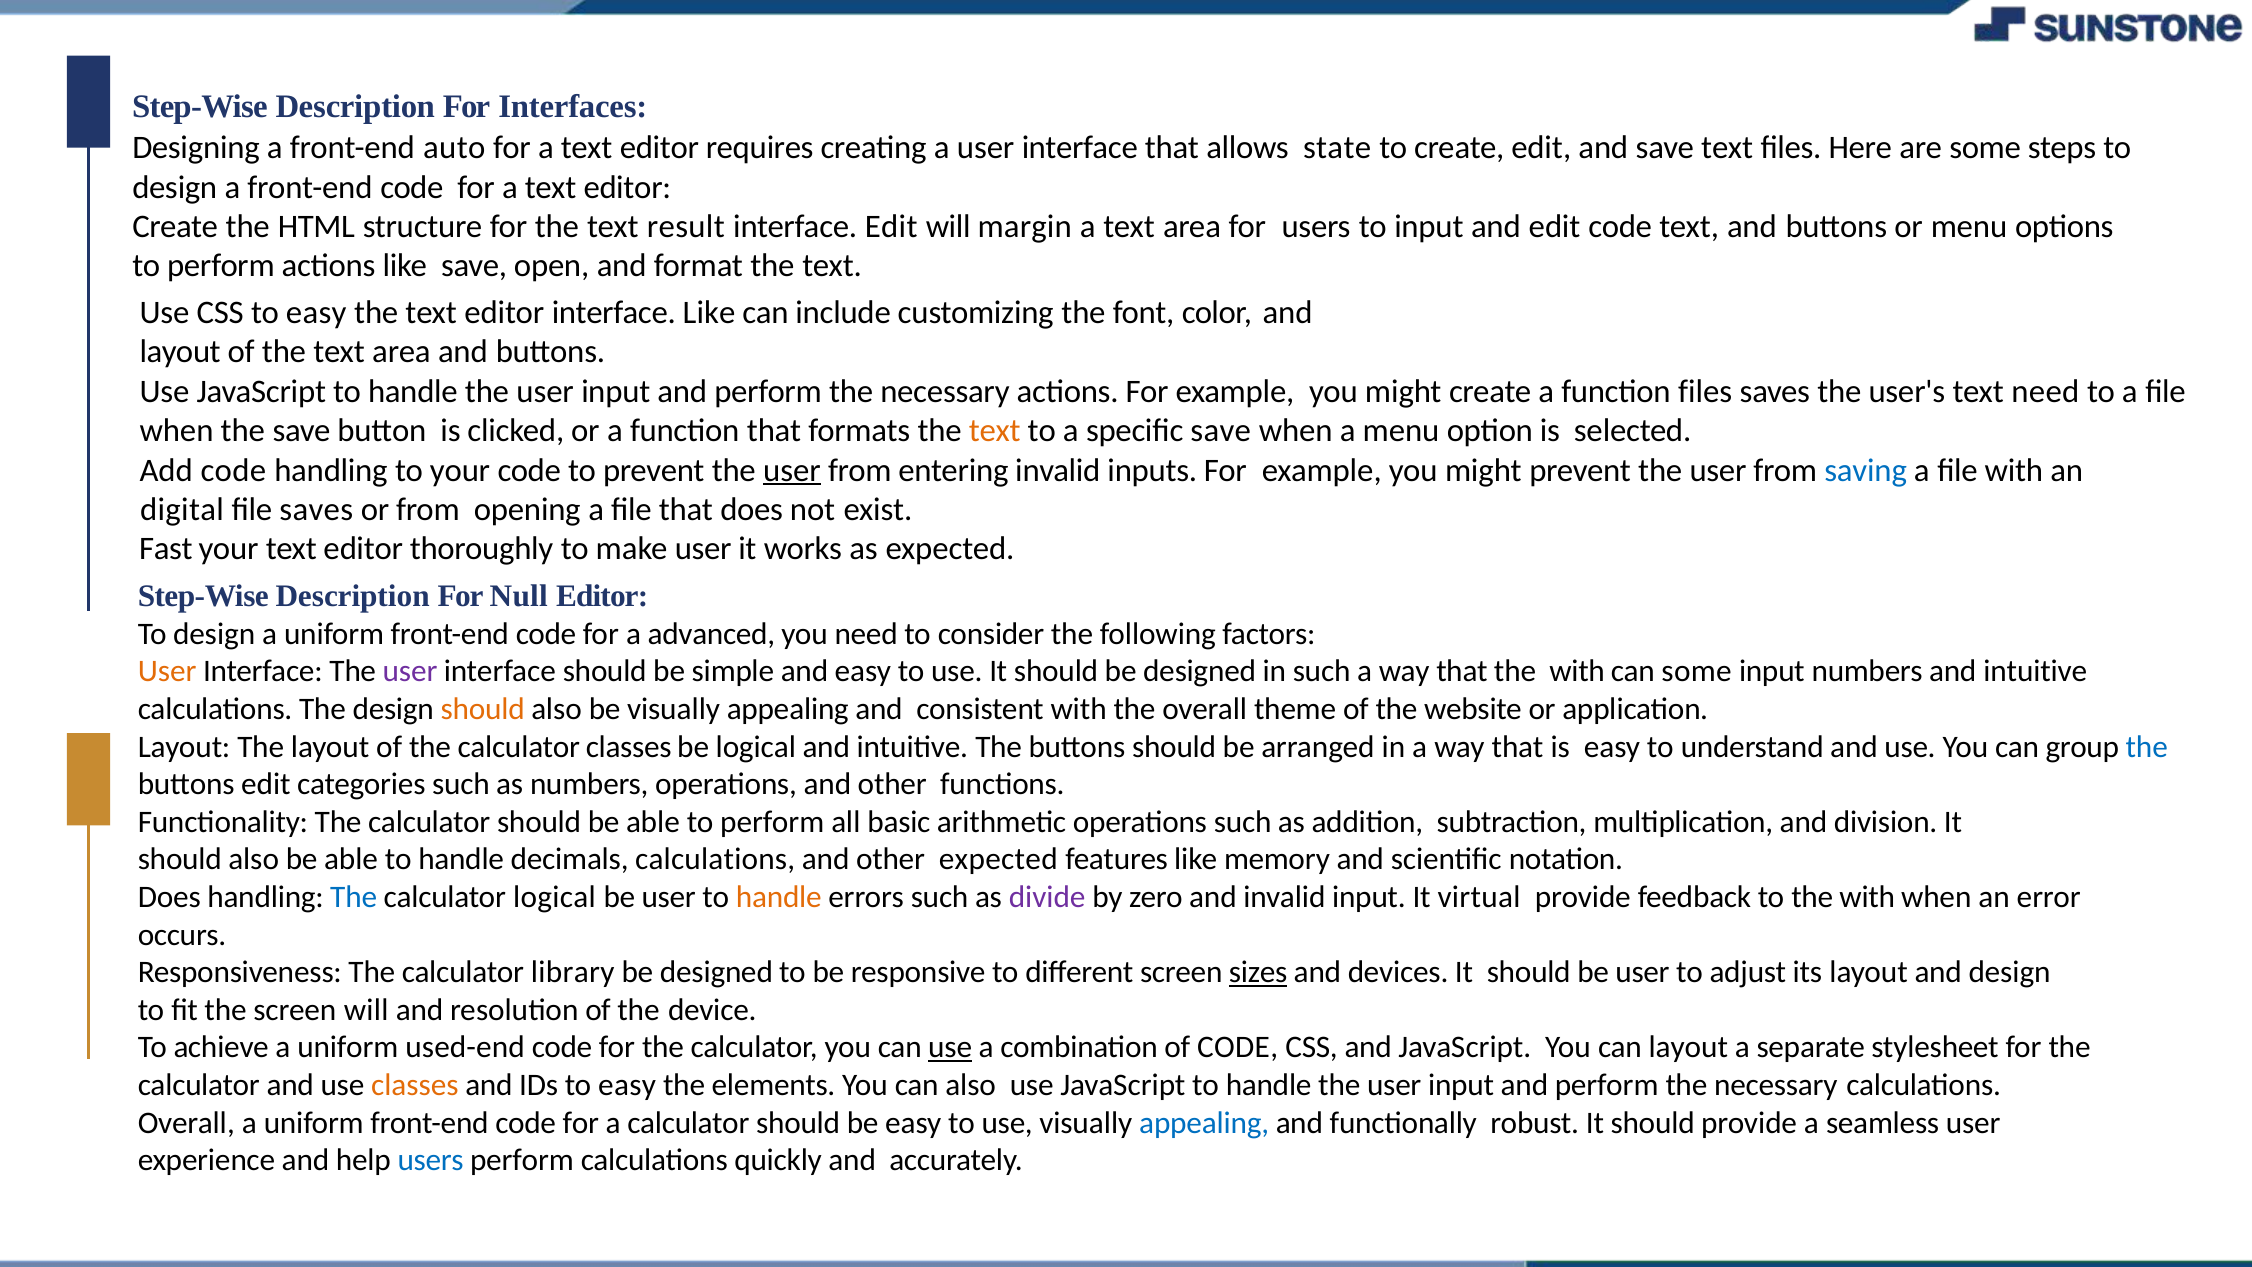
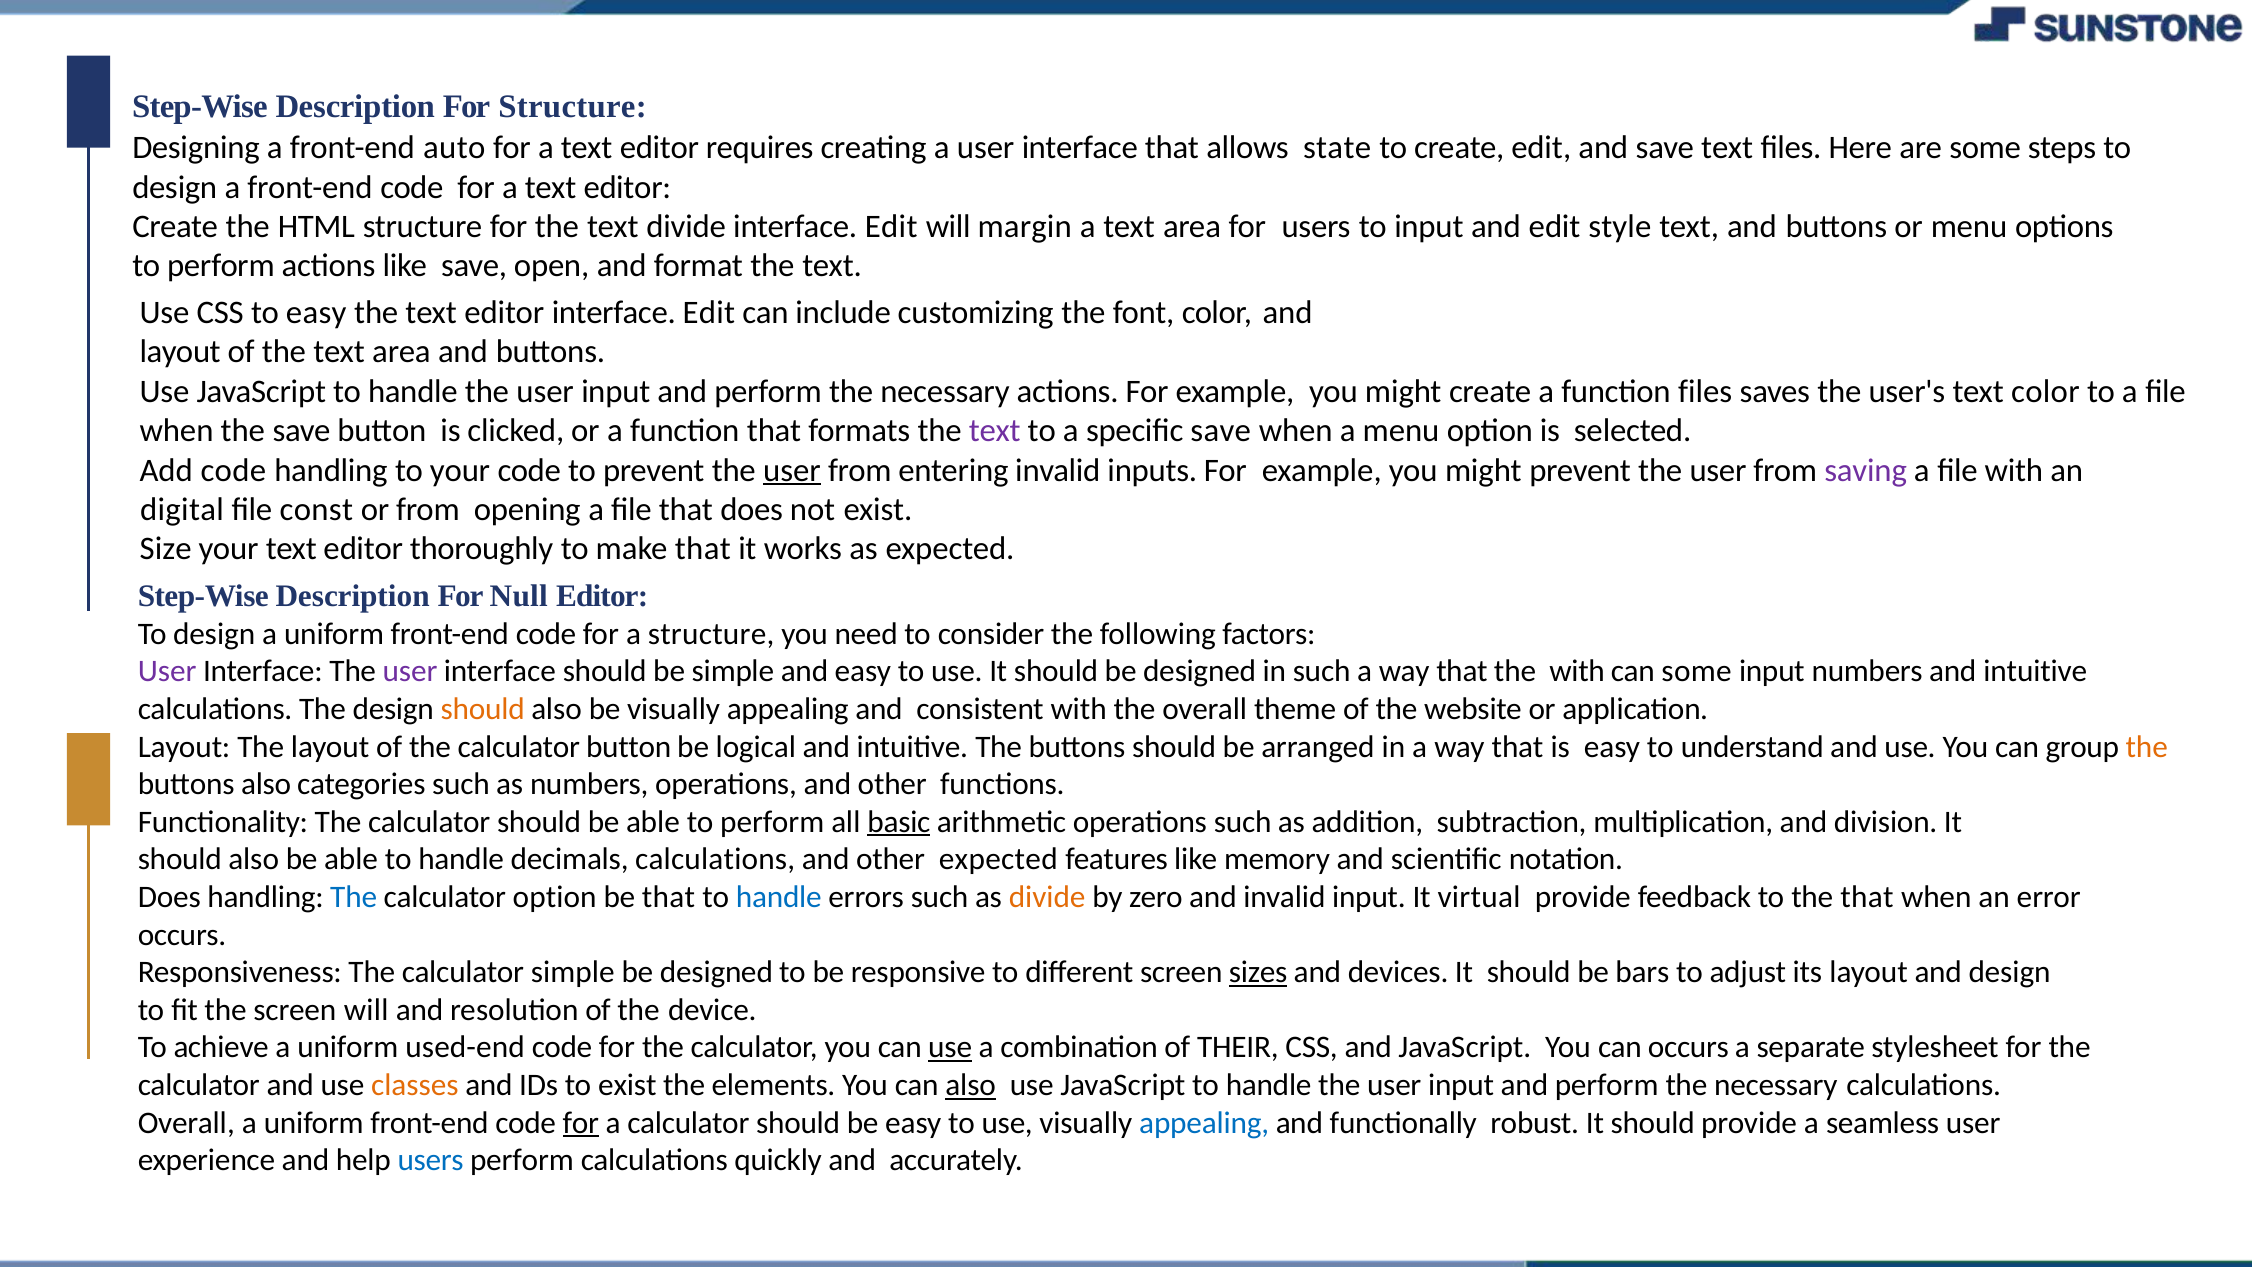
For Interfaces: Interfaces -> Structure (573, 107)
text result: result -> divide (686, 227)
edit code: code -> style (1620, 227)
editor interface Like: Like -> Edit (709, 313)
text need: need -> color (2045, 391)
text colour: orange -> purple (995, 431)
saving colour: blue -> purple (1866, 470)
file saves: saves -> const (316, 510)
Fast: Fast -> Size (166, 549)
make user: user -> that (703, 549)
a advanced: advanced -> structure (711, 634)
User colour: orange -> purple (167, 671)
calculator classes: classes -> button (629, 747)
the colour: blue -> orange (2147, 747)
buttons edit: edit -> also (266, 784)
basic underline: none -> present (899, 822)
calculator logical: logical -> option (555, 897)
user: user -> that (668, 897)
handle colour: orange -> blue (779, 897)
divide colour: purple -> orange (1047, 897)
to the with: with -> that (1867, 897)
calculator library: library -> simple (573, 972)
should be user: user -> bars (1642, 972)
of CODE: CODE -> THEIR (1238, 1047)
can layout: layout -> occurs (1688, 1047)
IDs to easy: easy -> exist (627, 1085)
also underline: none -> present (971, 1085)
for underline: none -> present (581, 1123)
